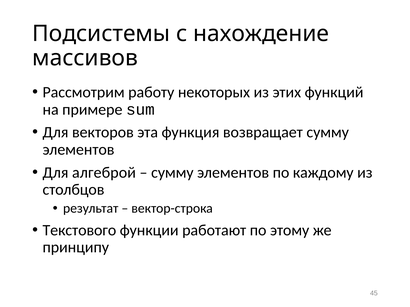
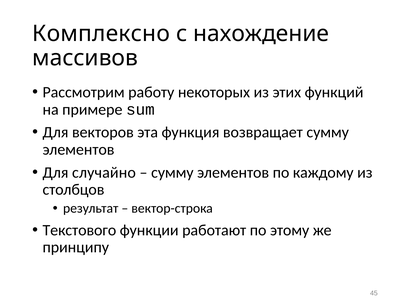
Подсистемы: Подсистемы -> Комплексно (101, 34)
алгеброй: алгеброй -> случайно (104, 173)
